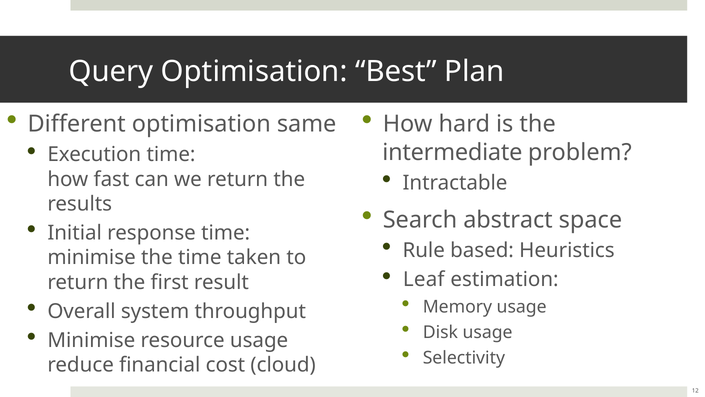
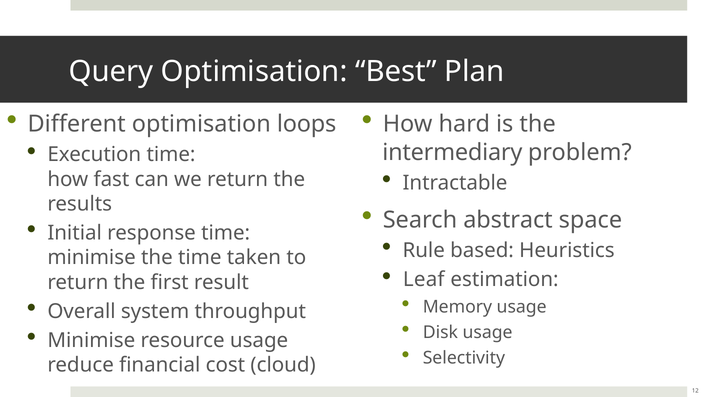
same: same -> loops (307, 124)
intermediate: intermediate -> intermediary (452, 152)
